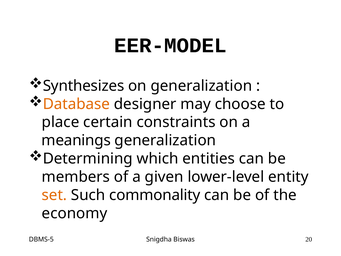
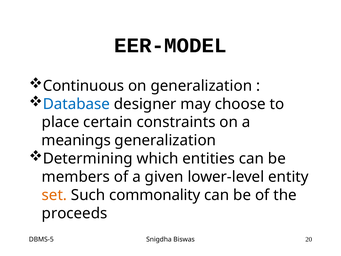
Synthesizes: Synthesizes -> Continuous (83, 86)
Database colour: orange -> blue (76, 104)
economy: economy -> proceeds (75, 213)
